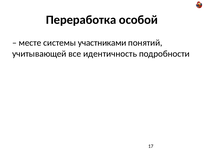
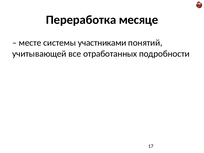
особой: особой -> месяце (138, 20)
идентичность: идентичность -> отработанных (110, 54)
